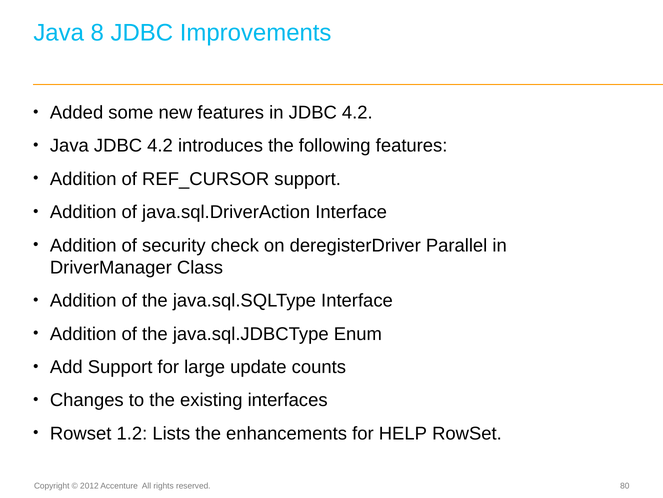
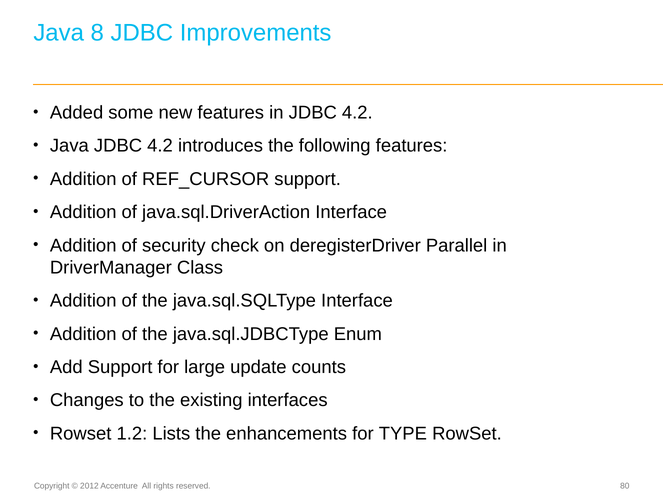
HELP: HELP -> TYPE (403, 433)
